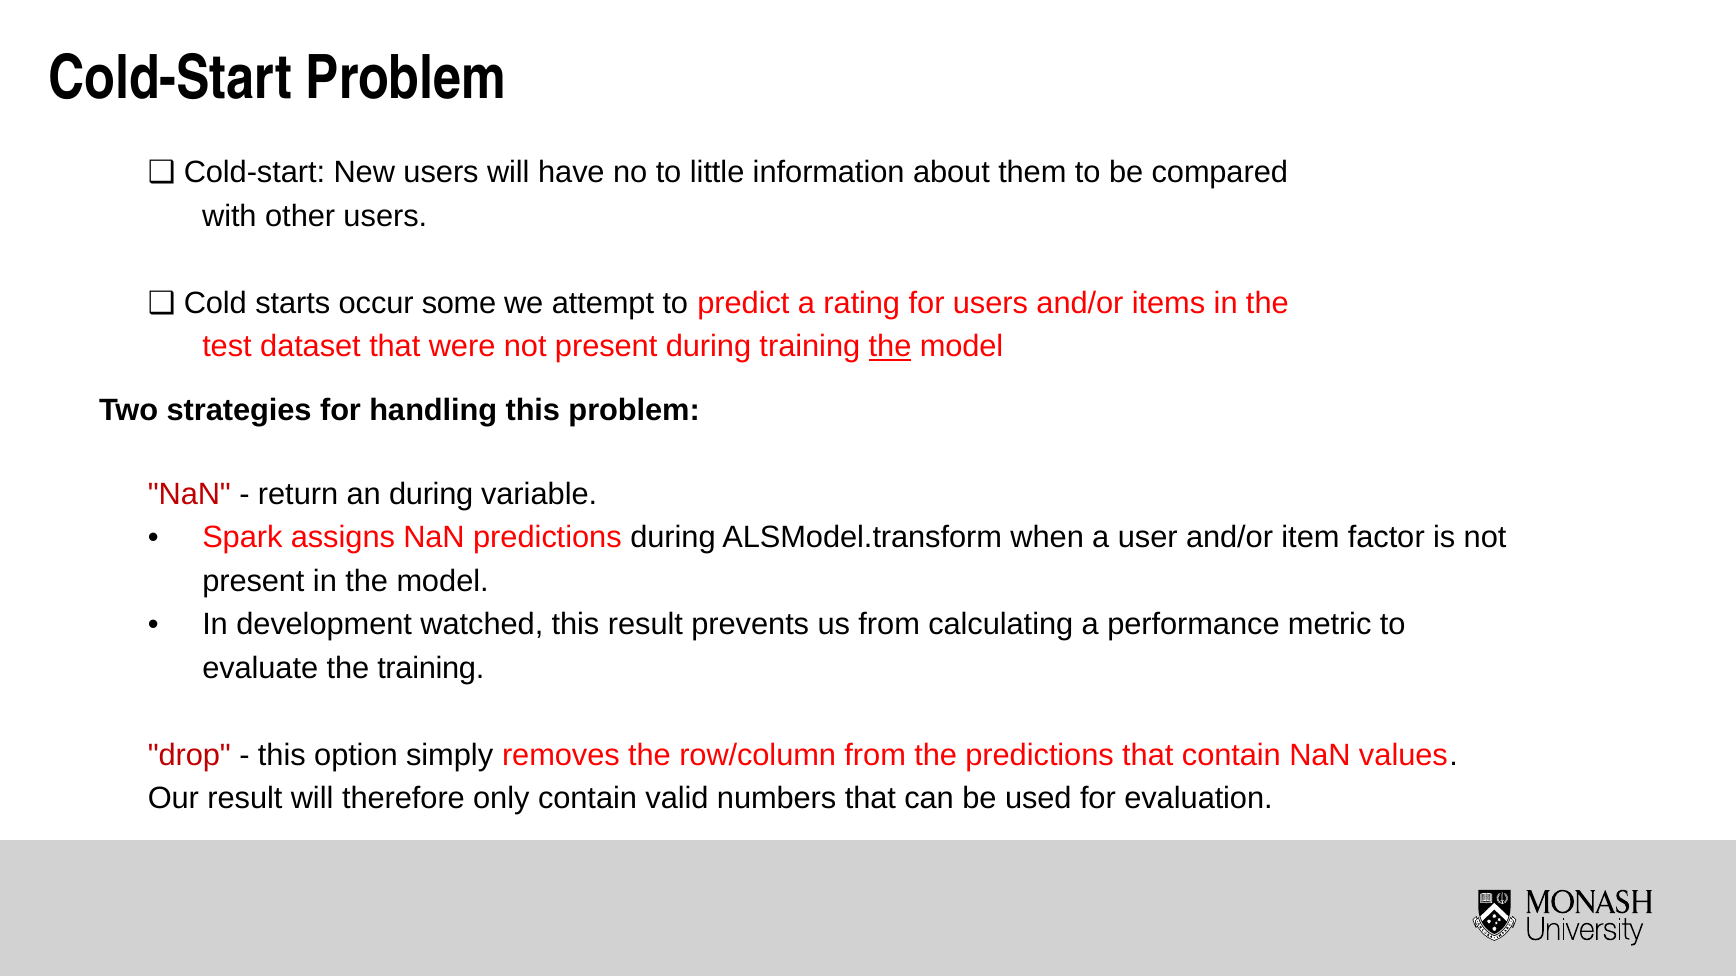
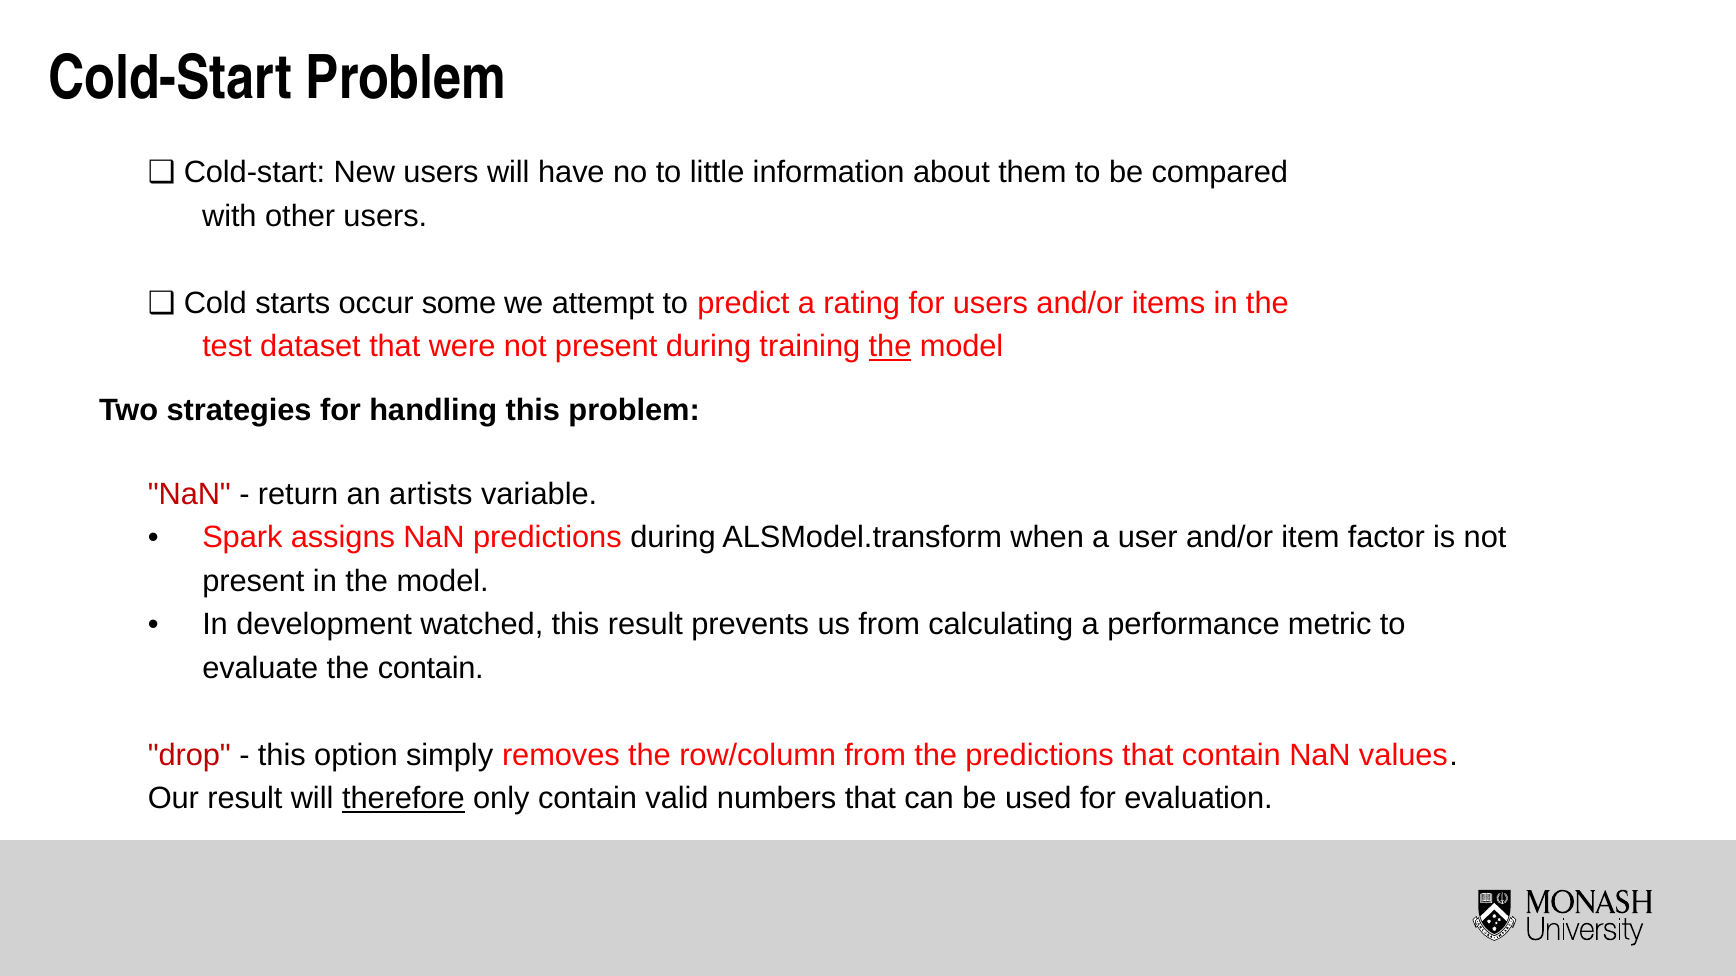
an during: during -> artists (431, 494)
the training: training -> contain (431, 668)
therefore underline: none -> present (403, 799)
